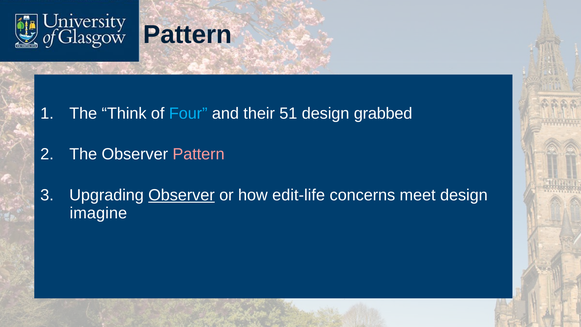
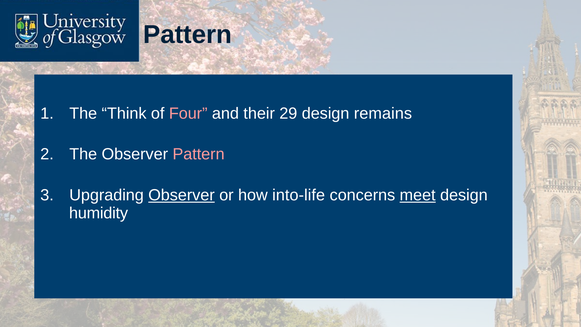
Four colour: light blue -> pink (188, 113)
51: 51 -> 29 (288, 113)
grabbed: grabbed -> remains (383, 113)
edit-life: edit-life -> into-life (299, 195)
meet underline: none -> present (418, 195)
imagine: imagine -> humidity (99, 213)
